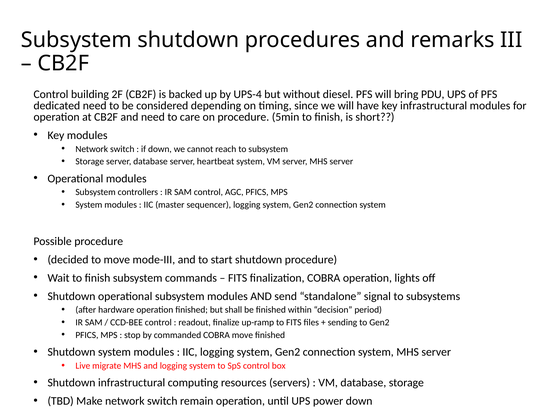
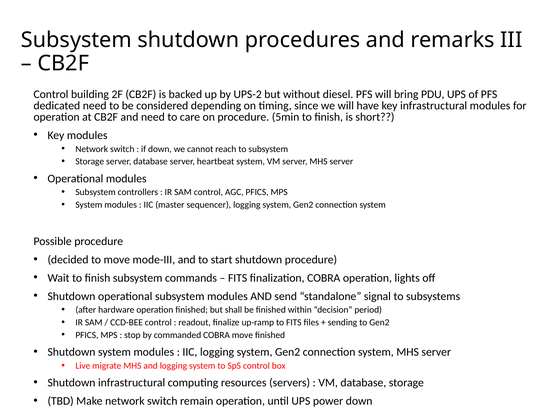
UPS-4: UPS-4 -> UPS-2 (248, 94)
